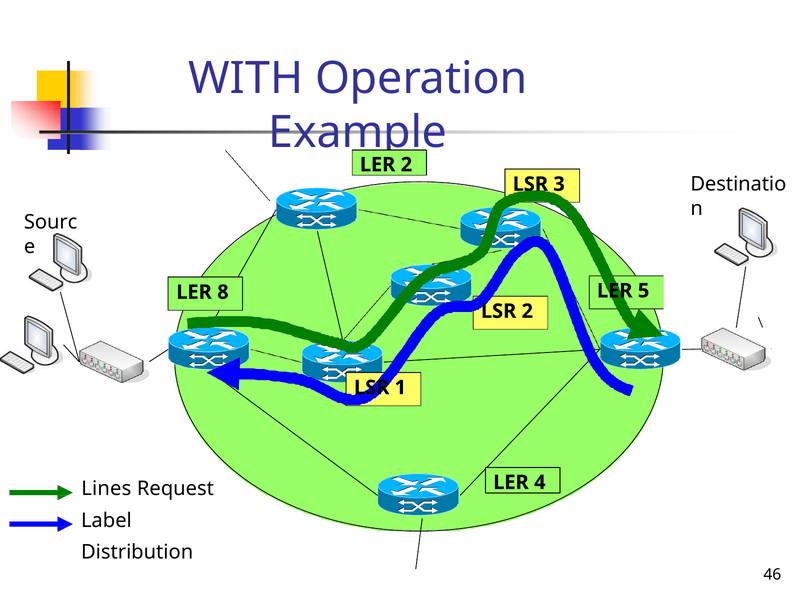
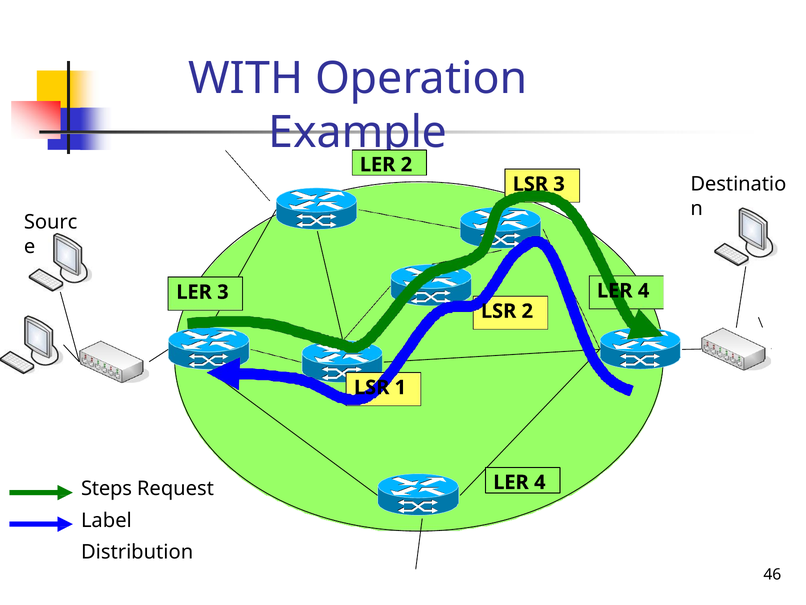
5: 5 -> 4 (644, 291)
LER 8: 8 -> 3 (223, 292)
Lines: Lines -> Steps (106, 488)
